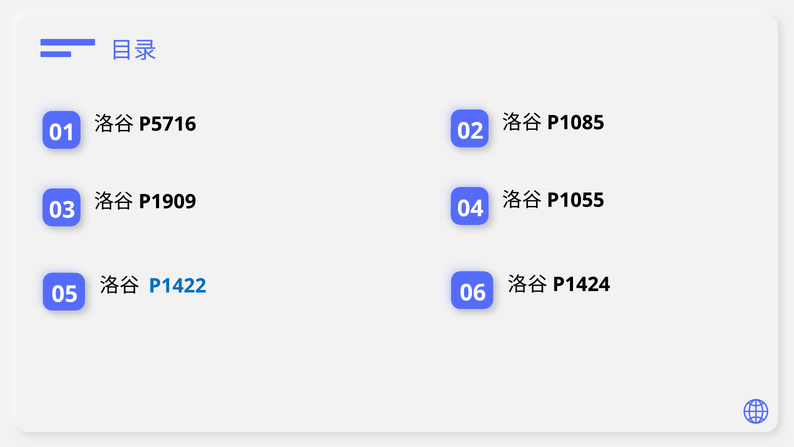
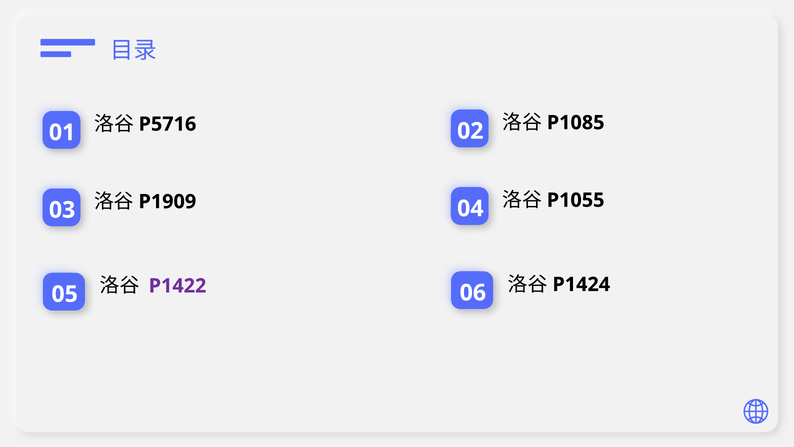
P1422 colour: blue -> purple (178, 286)
